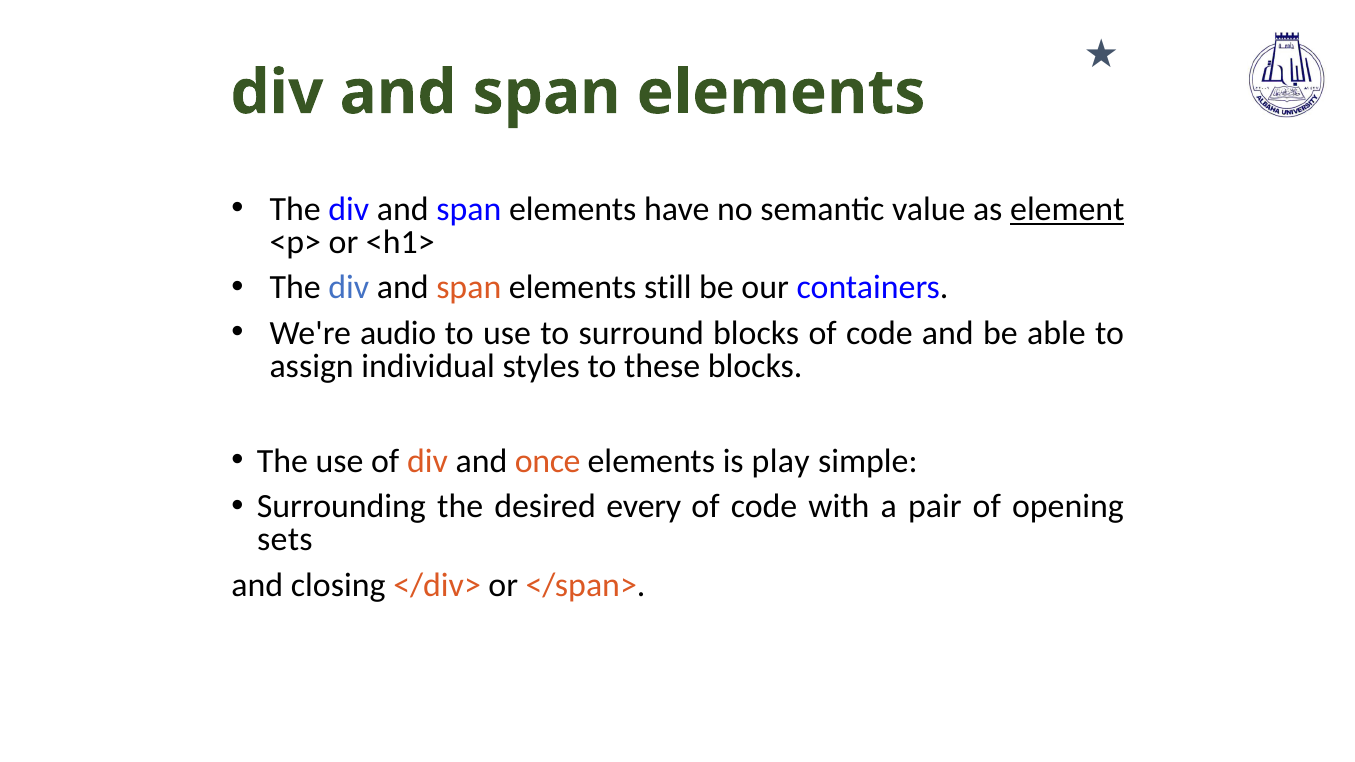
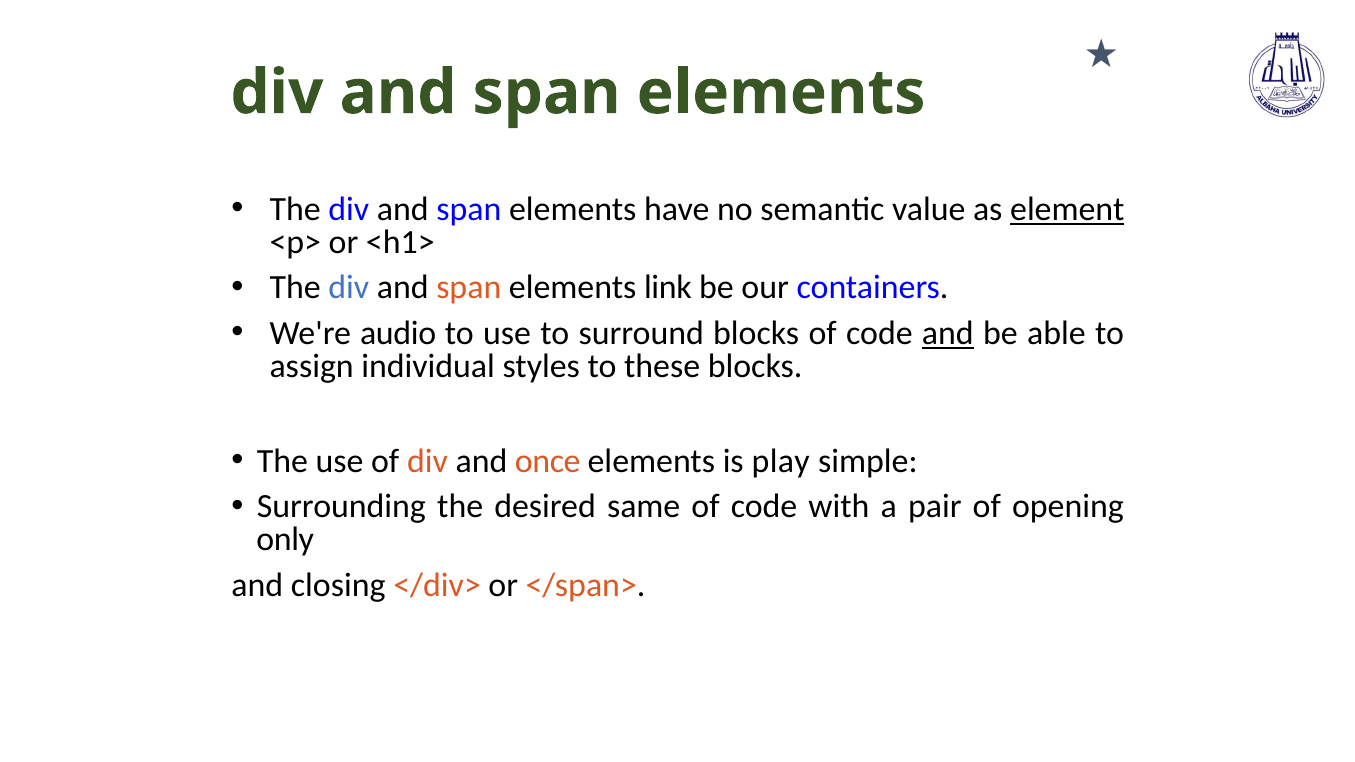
still: still -> link (668, 288)
and underline: none -> present (948, 333)
every: every -> same (644, 507)
sets: sets -> only (285, 540)
